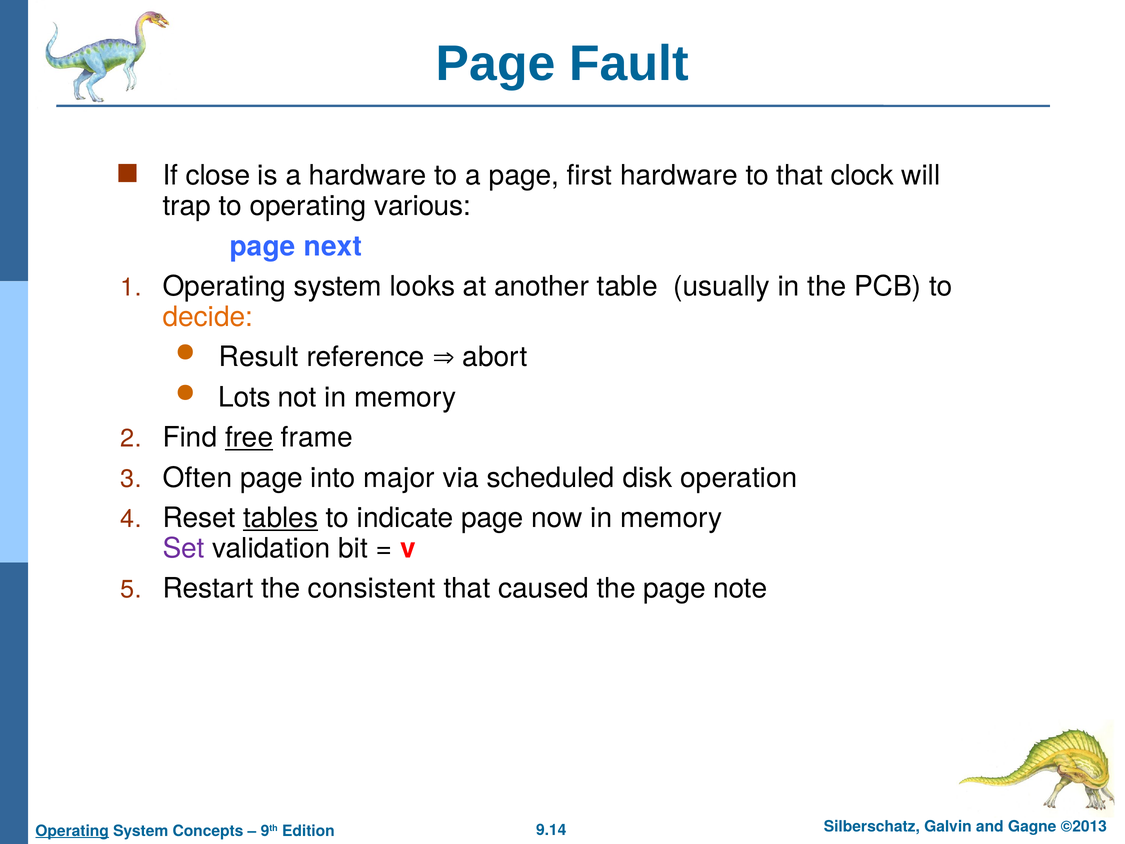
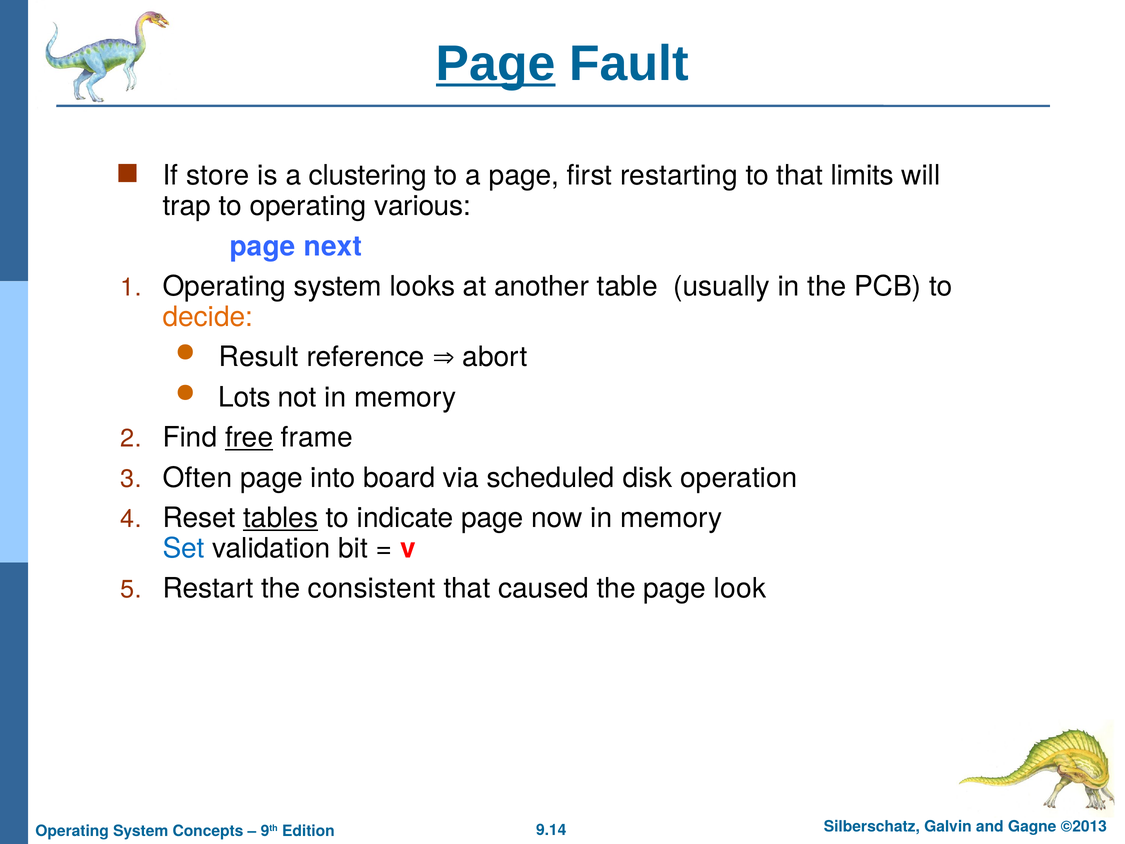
Page underline: none -> present (496, 64)
close: close -> store (218, 176)
a hardware: hardware -> clustering (368, 176)
first hardware: hardware -> restarting (679, 176)
clock: clock -> limits (862, 176)
major: major -> board (399, 478)
Set colour: purple -> blue (184, 548)
note: note -> look (740, 588)
Operating underline: present -> none (72, 831)
